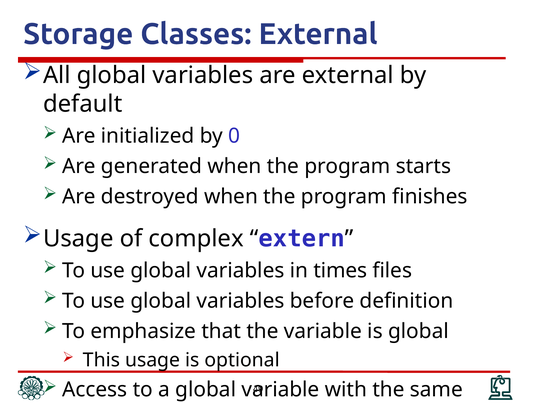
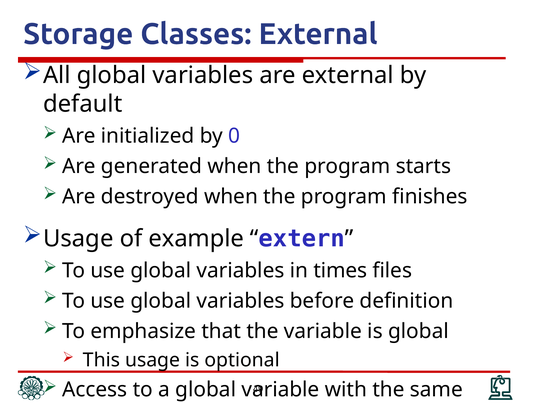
complex: complex -> example (196, 239)
